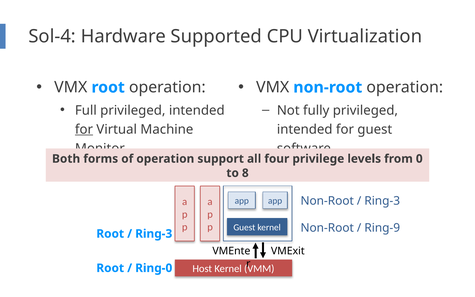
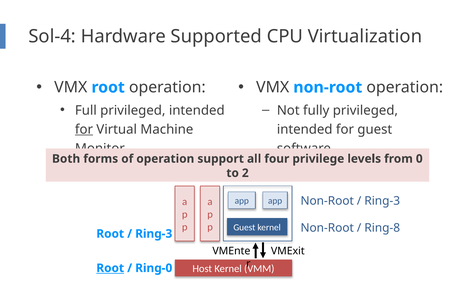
8: 8 -> 2 (245, 173)
Ring-9: Ring-9 -> Ring-8 (382, 228)
Root underline: none -> present (110, 268)
